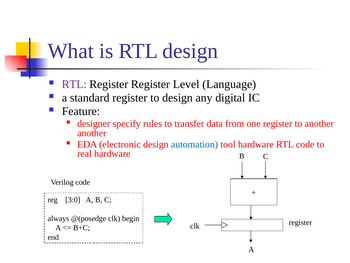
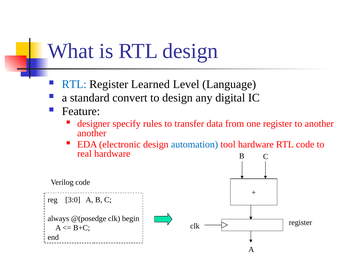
RTL colour: purple -> blue (74, 84)
Register Register: Register -> Learned (150, 84)
standard register: register -> convert (130, 98)
